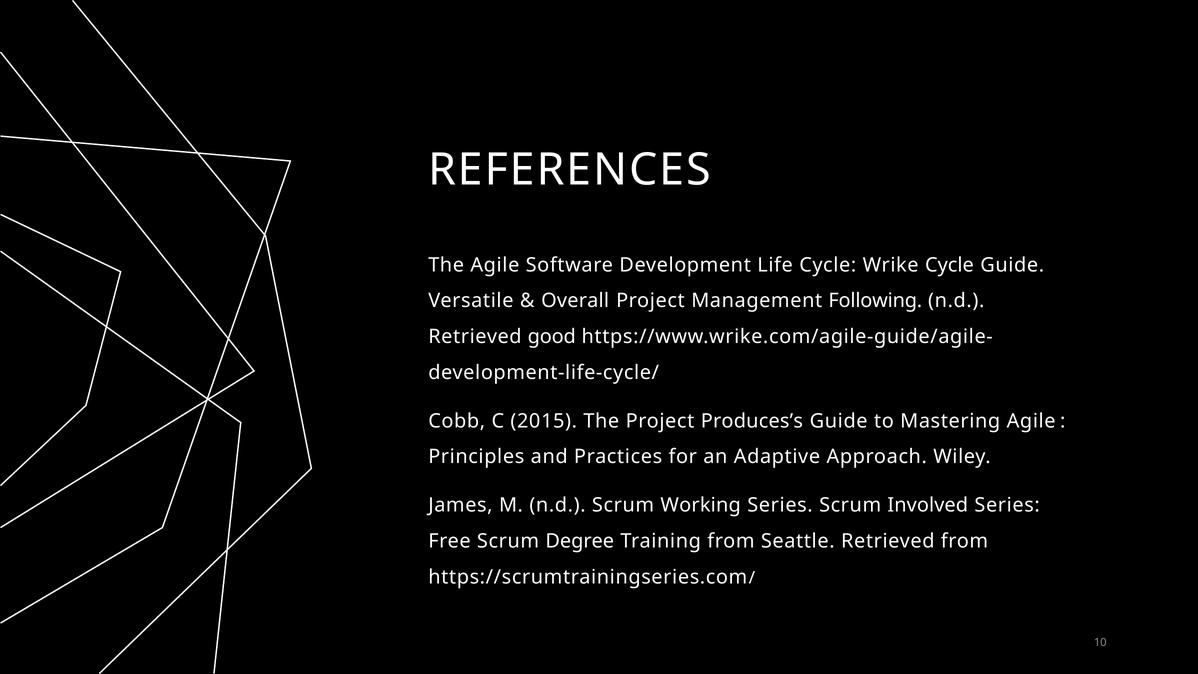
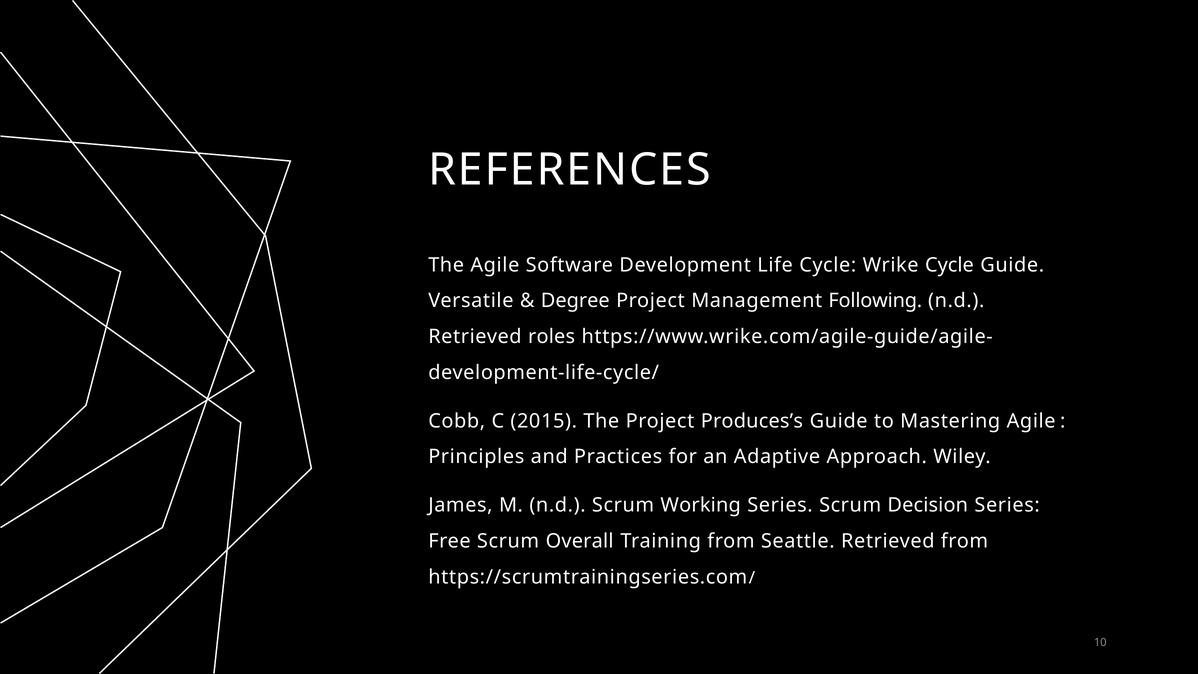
Overall: Overall -> Degree (575, 301)
good: good -> roles (552, 337)
Involved: Involved -> Decision (928, 505)
Degree: Degree -> Overall (580, 541)
